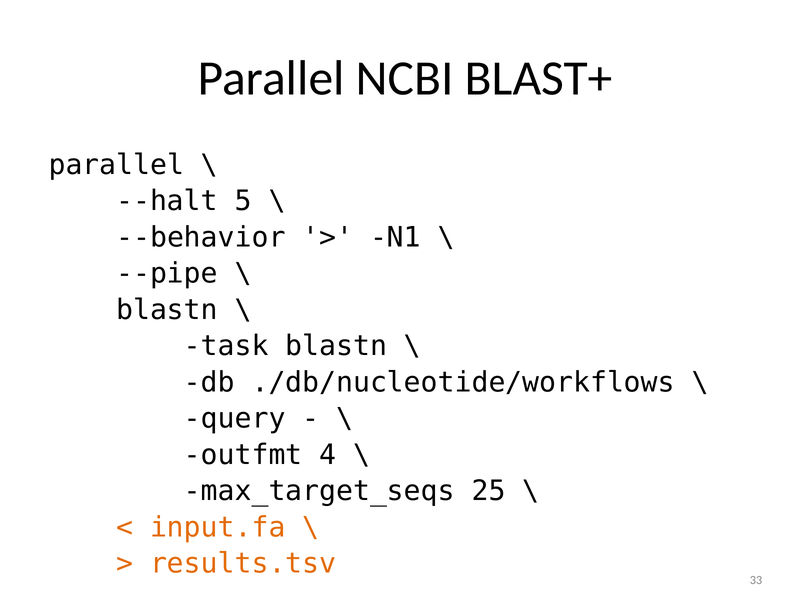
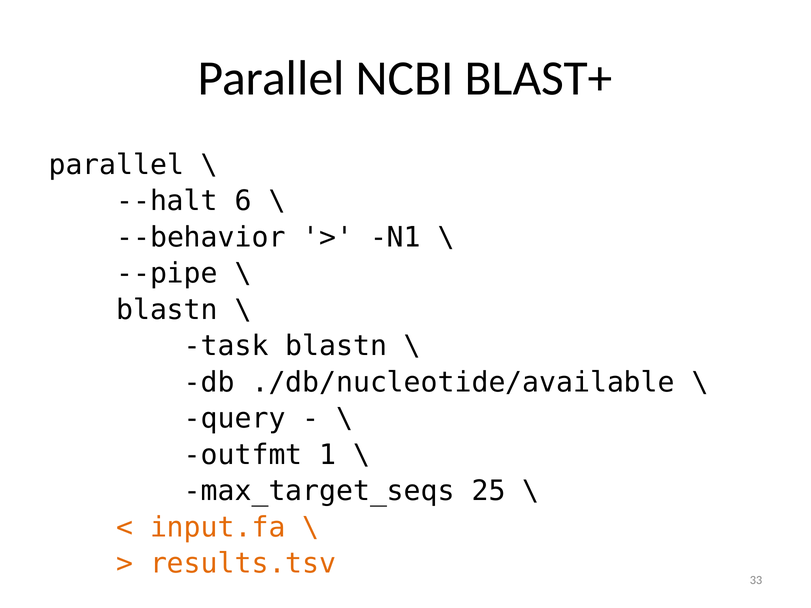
5: 5 -> 6 (243, 201)
./db/nucleotide/workflows: ./db/nucleotide/workflows -> ./db/nucleotide/available (463, 382)
4: 4 -> 1 (328, 455)
